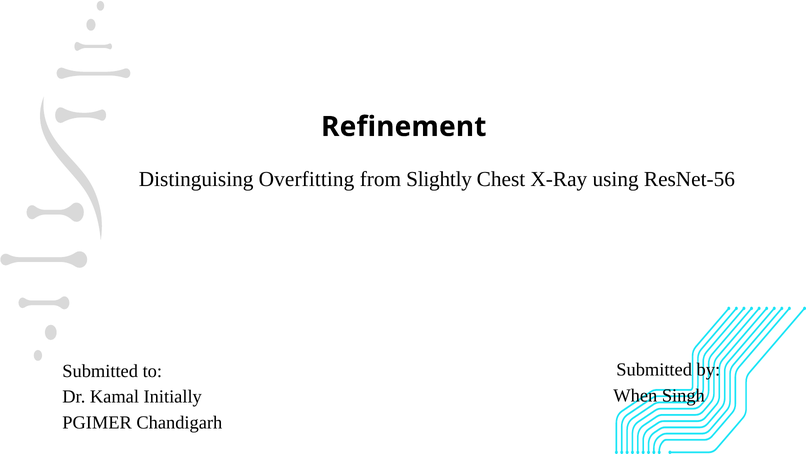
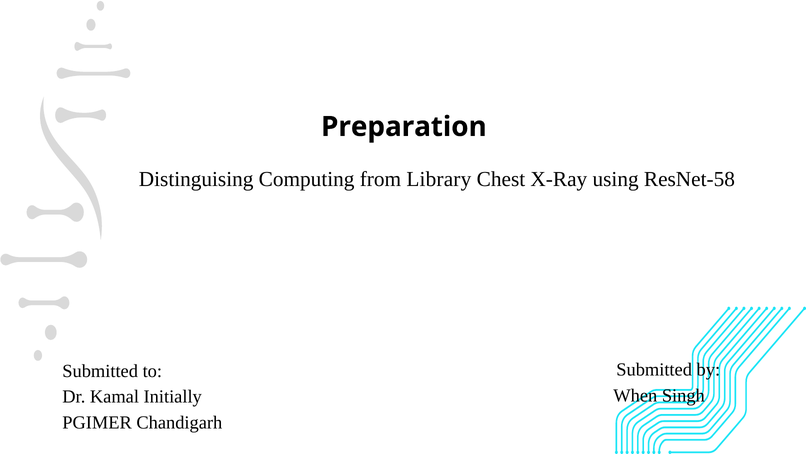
Refinement: Refinement -> Preparation (404, 127)
Overfitting: Overfitting -> Computing (307, 179)
Slightly: Slightly -> Library (439, 179)
ResNet-56: ResNet-56 -> ResNet-58 (689, 179)
